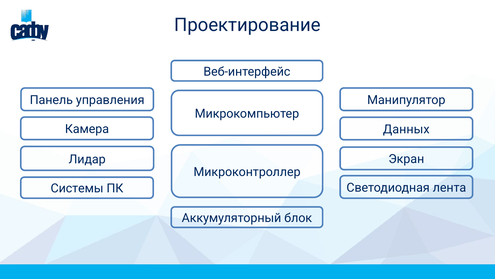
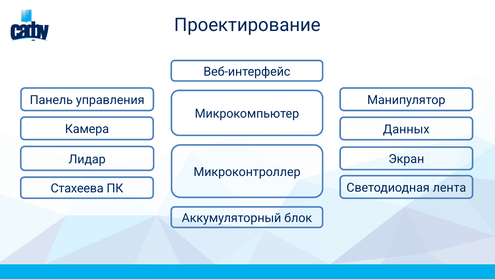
Системы: Системы -> Стахеева (77, 188)
